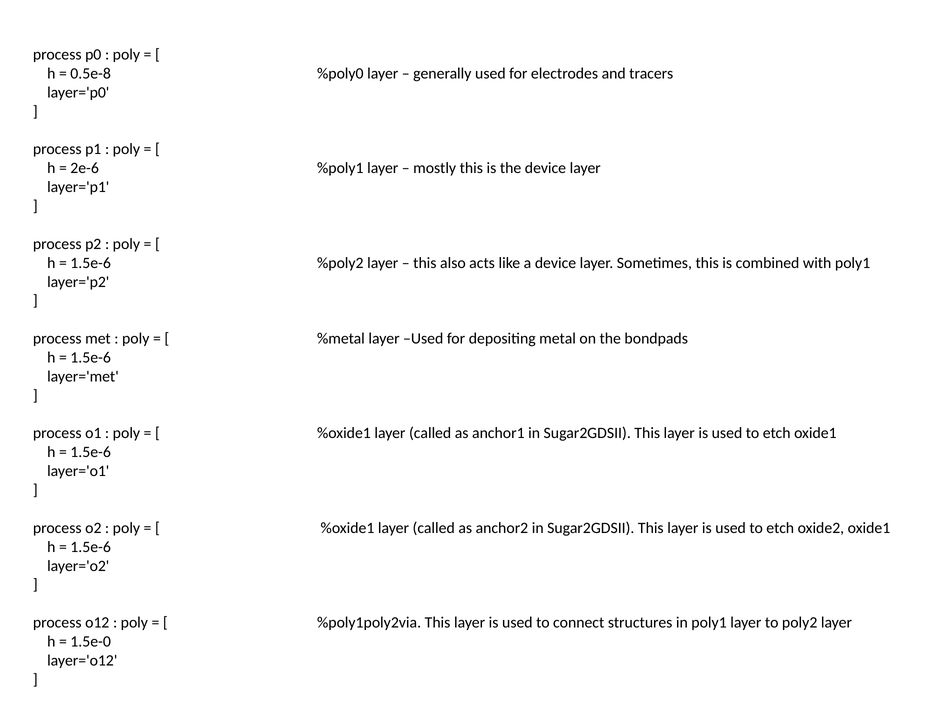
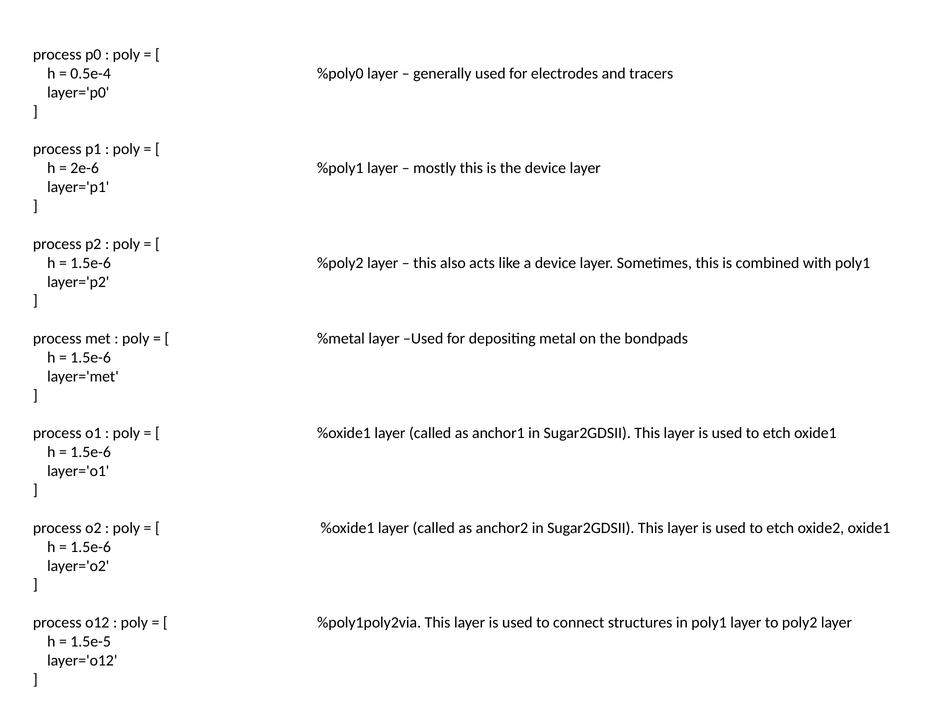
0.5e-8: 0.5e-8 -> 0.5e-4 (91, 74)
1.5e-0: 1.5e-0 -> 1.5e-5 (91, 642)
